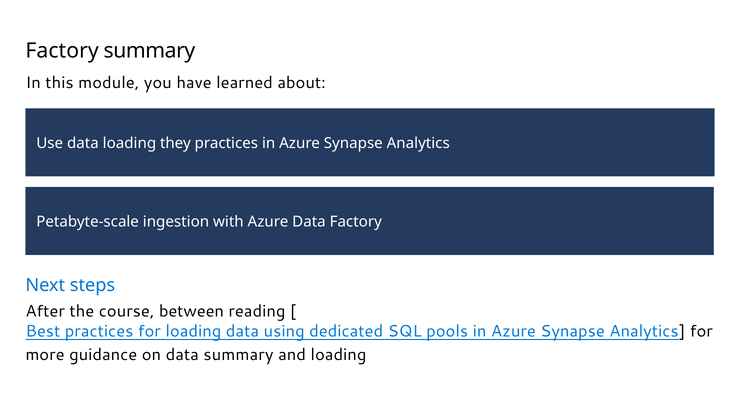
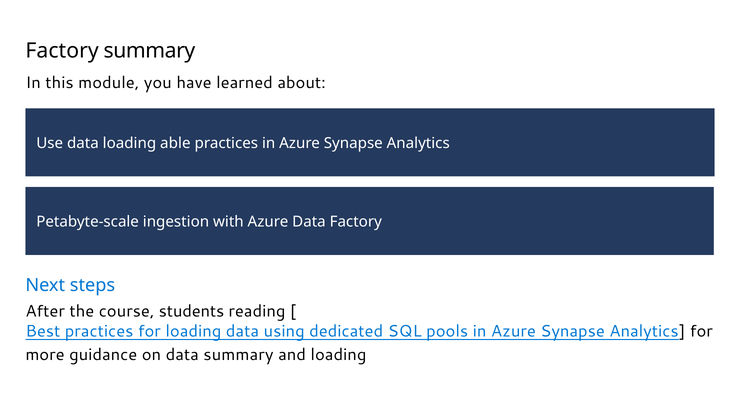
they: they -> able (175, 143)
between: between -> students (191, 311)
